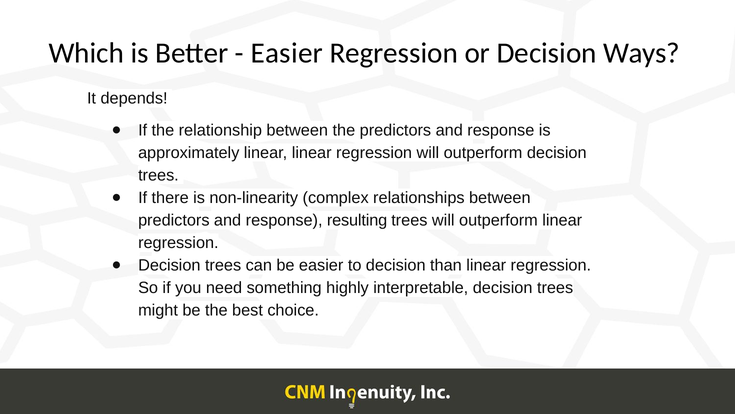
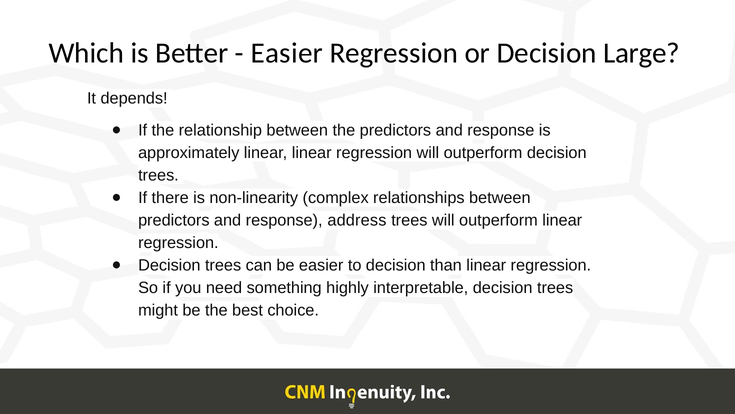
Ways: Ways -> Large (642, 53)
resulting: resulting -> address (357, 220)
